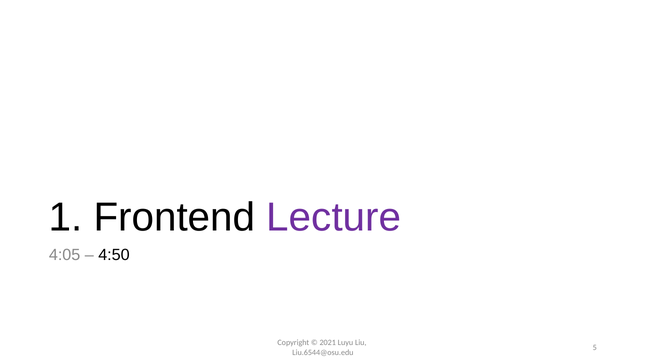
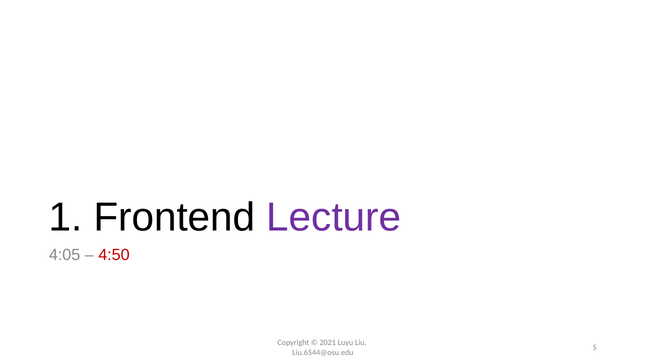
4:50 colour: black -> red (114, 254)
